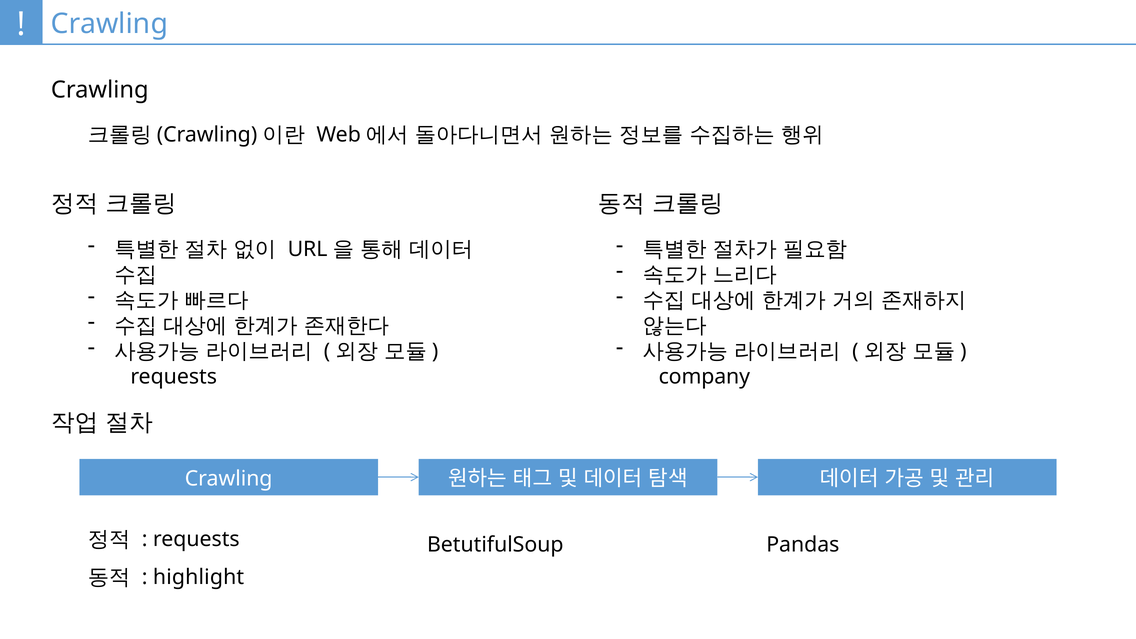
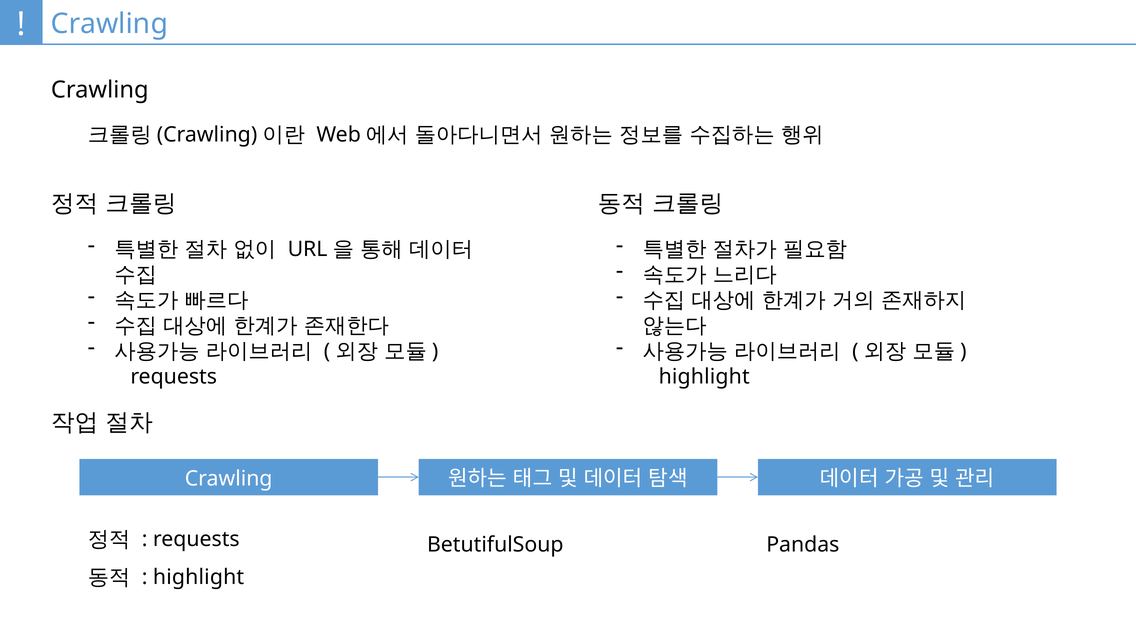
company: company -> highlight (704, 377)
